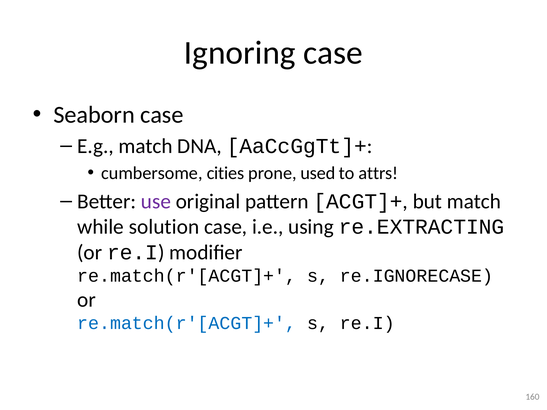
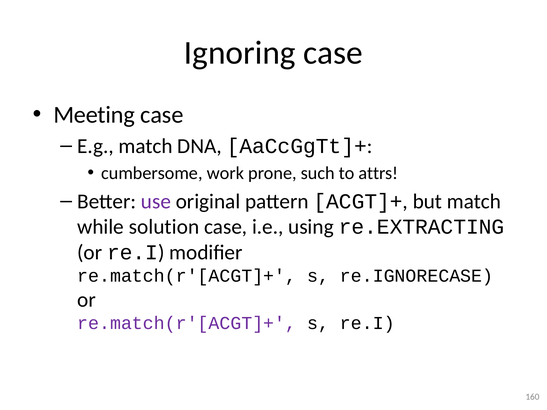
Seaborn: Seaborn -> Meeting (94, 115)
cities: cities -> work (225, 173)
used: used -> such (318, 173)
re.match(r'[ACGT]+ colour: blue -> purple (187, 323)
